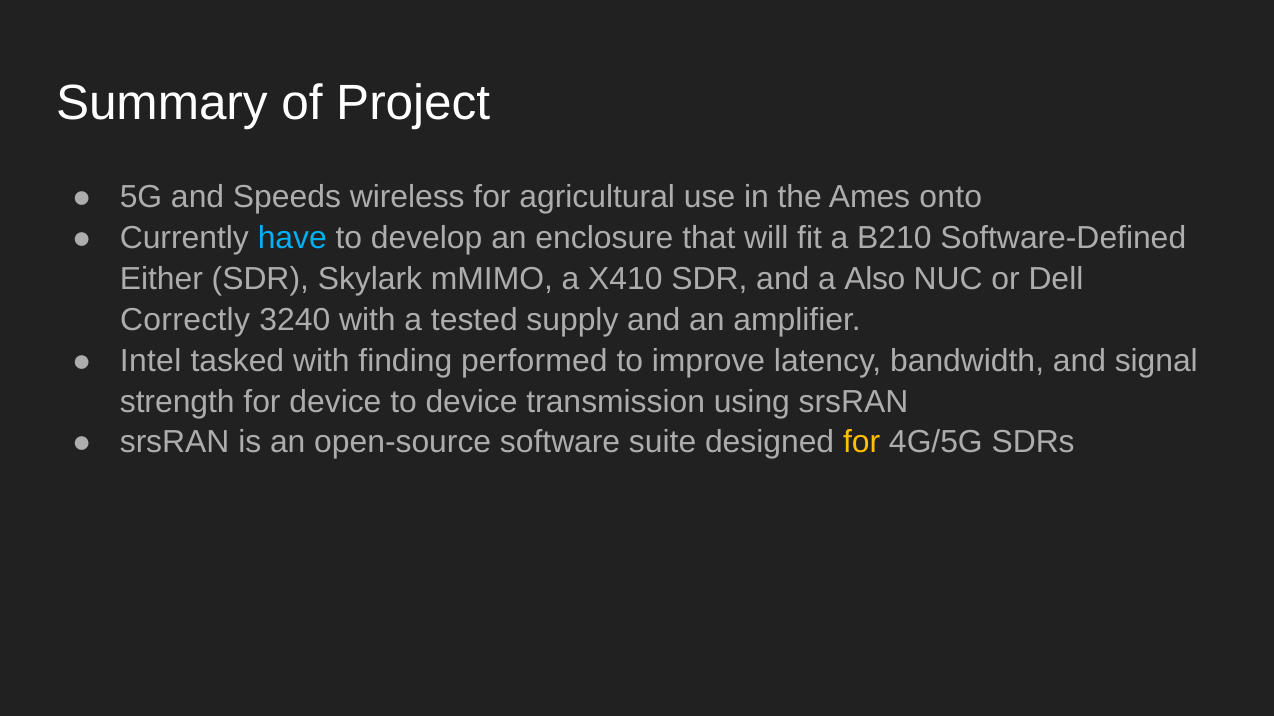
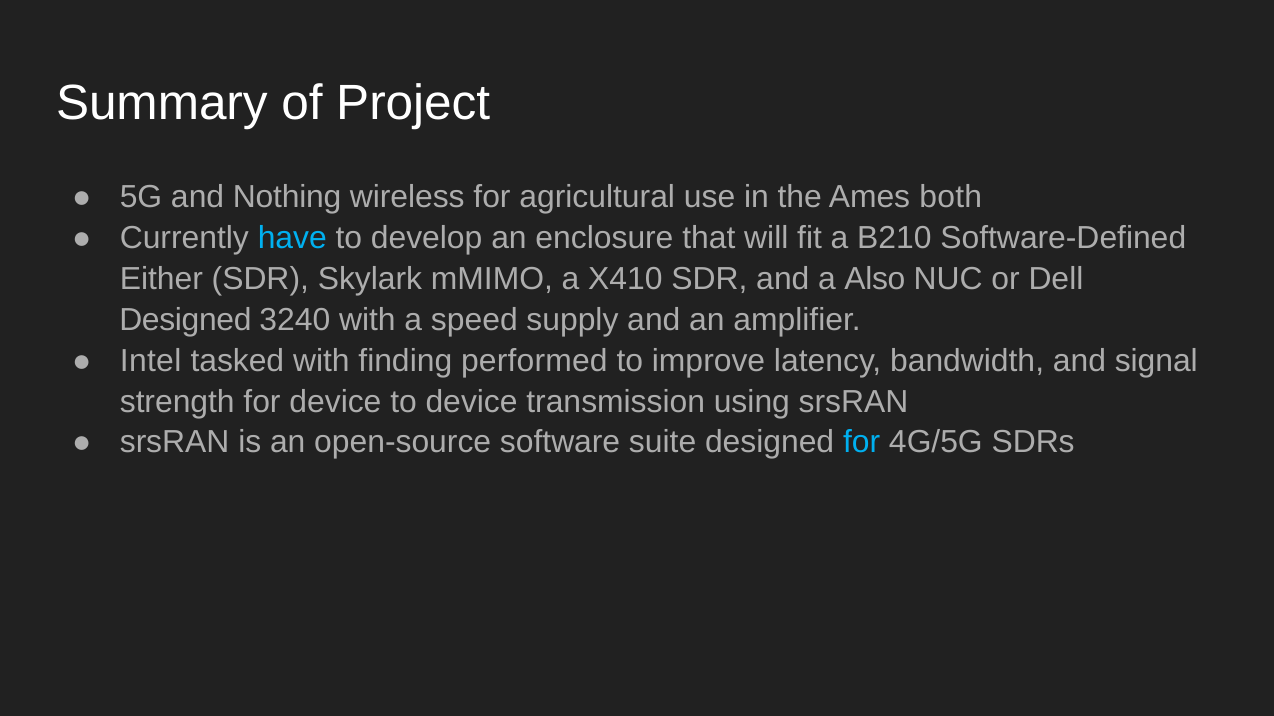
Speeds: Speeds -> Nothing (287, 197)
onto: onto -> both (951, 197)
Correctly: Correctly -> Designed (185, 320)
tested: tested -> speed (474, 320)
for colour: yellow -> light blue (862, 443)
